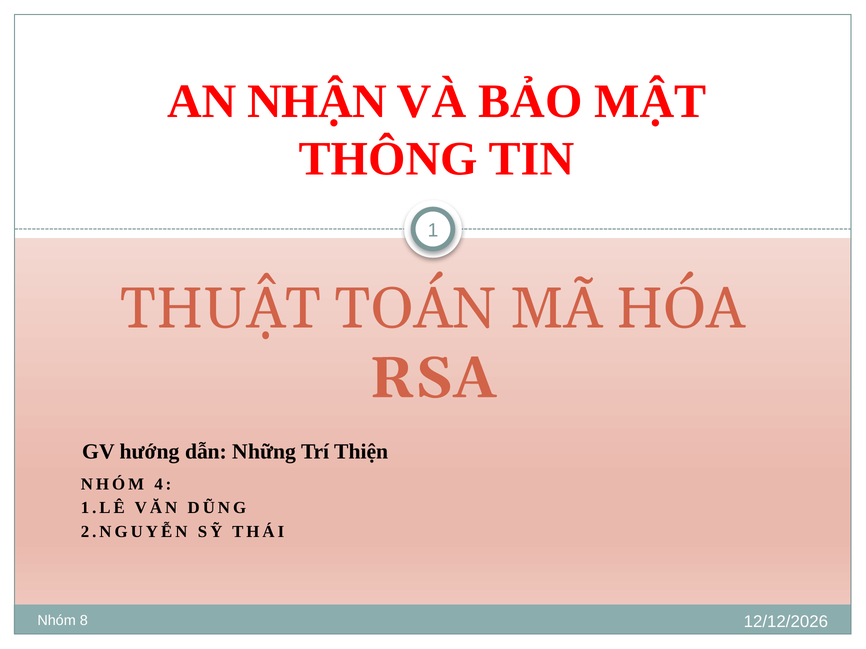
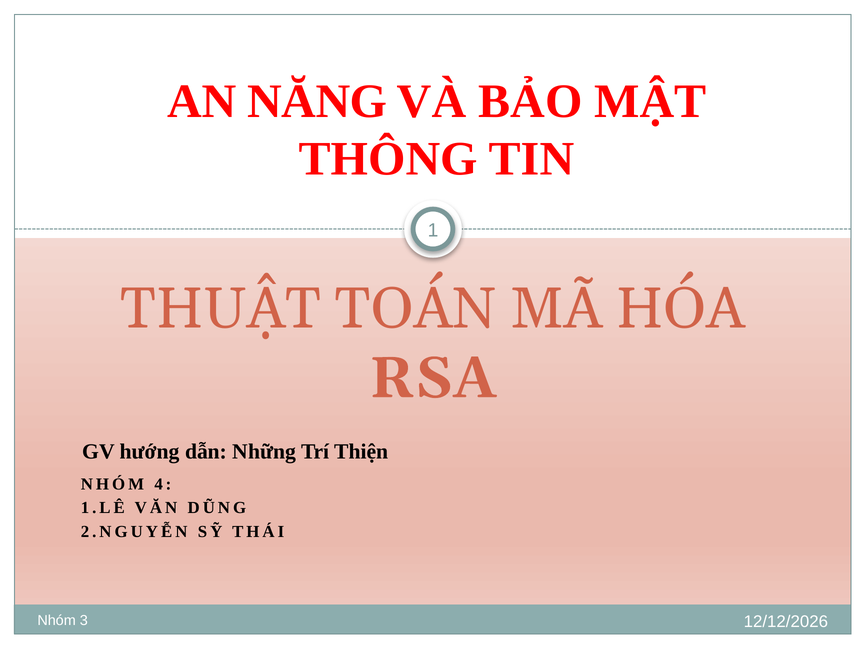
NHẬN: NHẬN -> NĂNG (317, 101)
8: 8 -> 3 (84, 621)
